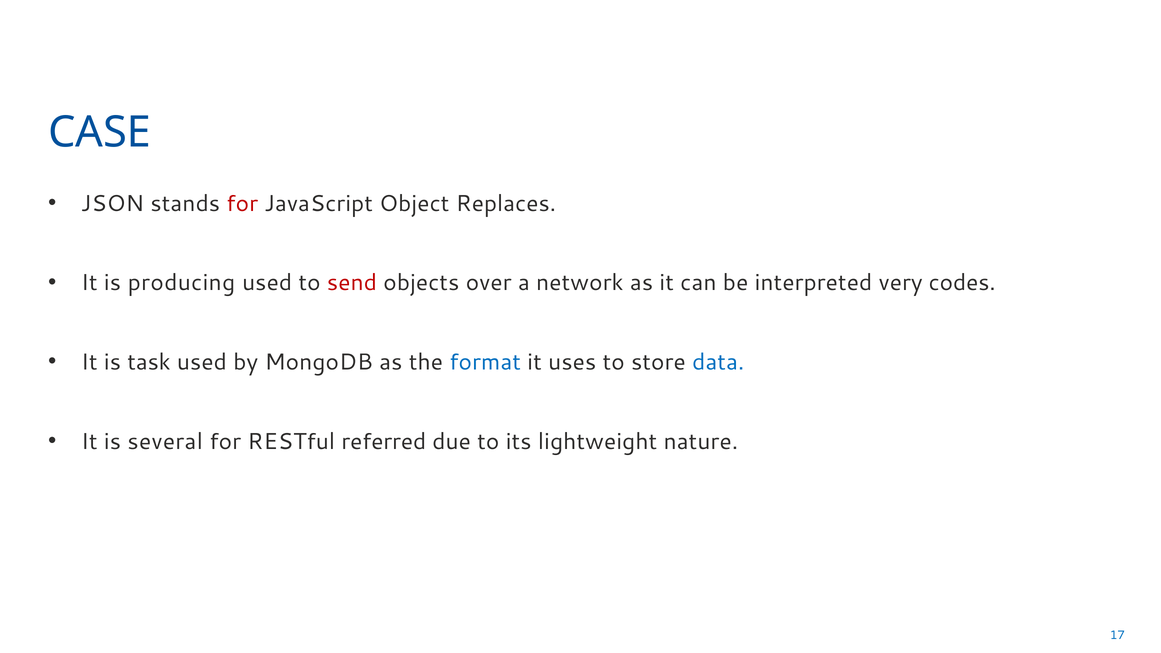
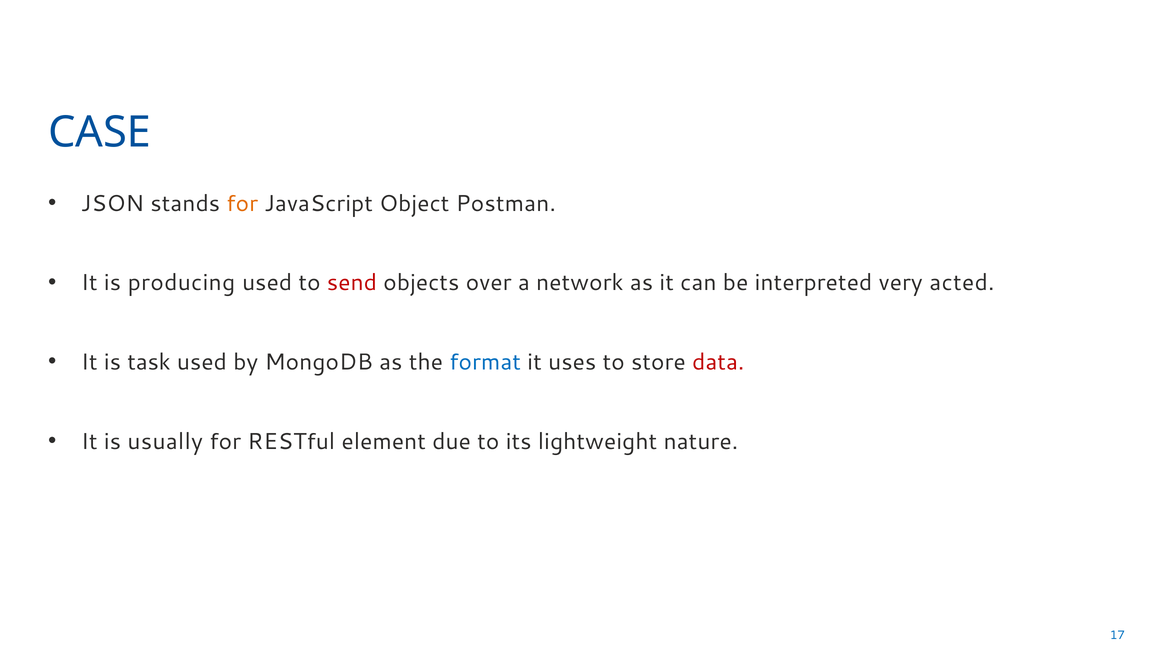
for colour: red -> orange (242, 203)
Replaces: Replaces -> Postman (506, 203)
codes: codes -> acted (962, 283)
data colour: blue -> red (718, 362)
several: several -> usually (165, 441)
referred: referred -> element (384, 441)
